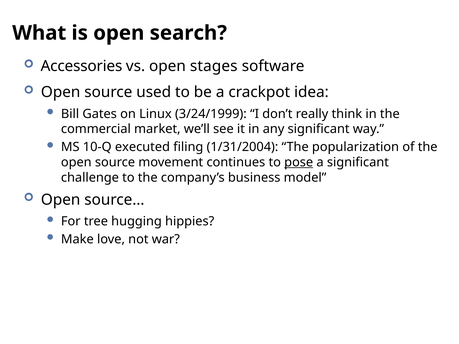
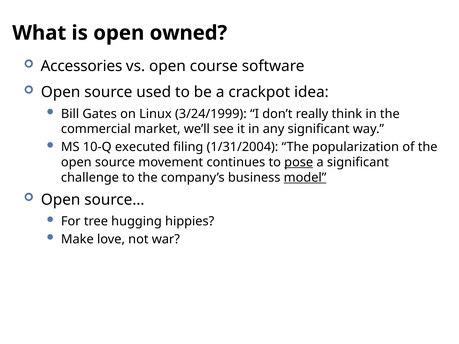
search: search -> owned (188, 33)
stages: stages -> course (214, 66)
model underline: none -> present (305, 178)
